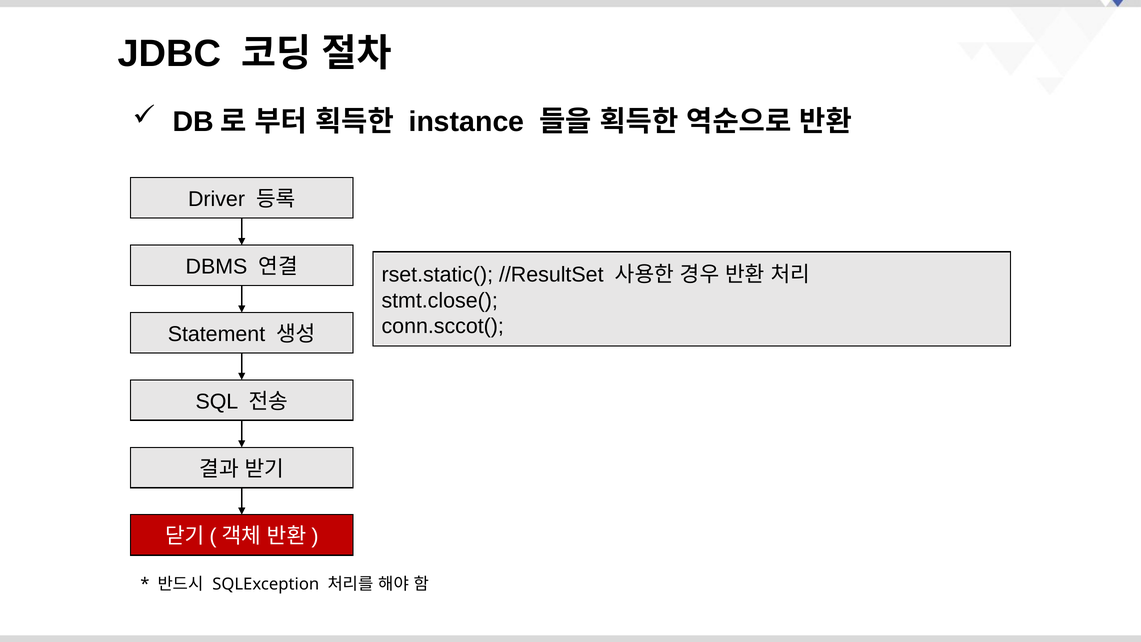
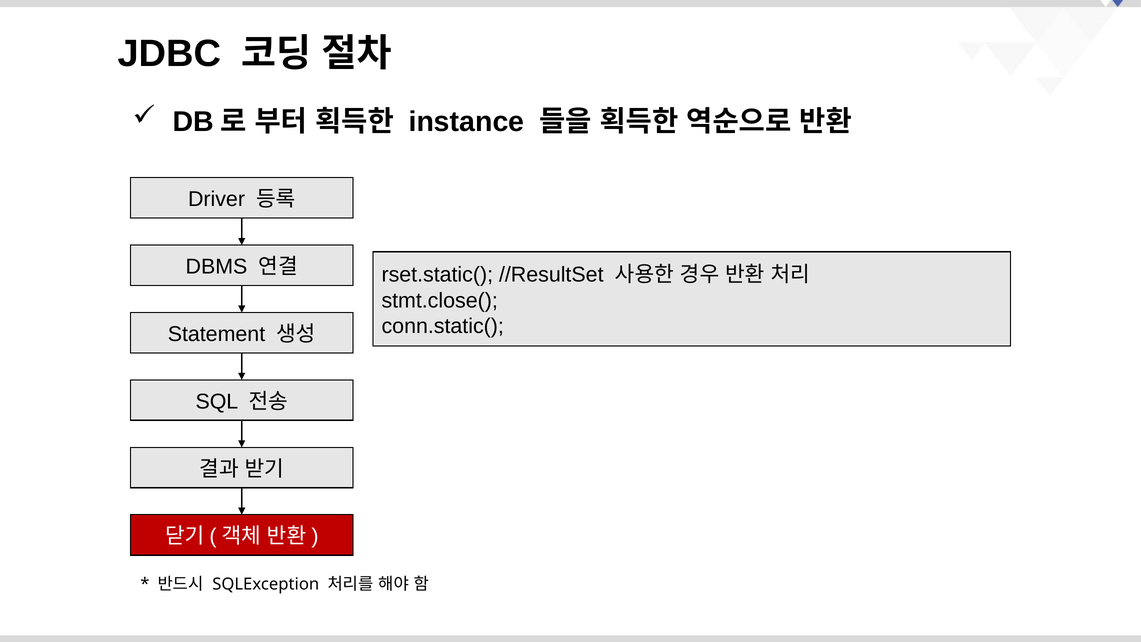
conn.sccot(: conn.sccot( -> conn.static( (443, 326)
